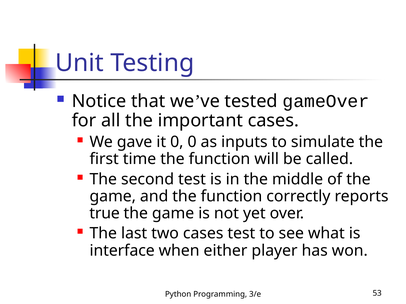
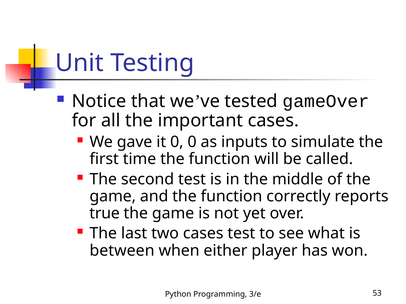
interface: interface -> between (122, 251)
